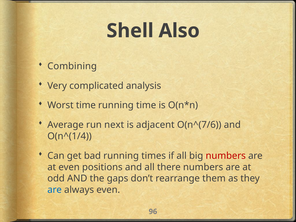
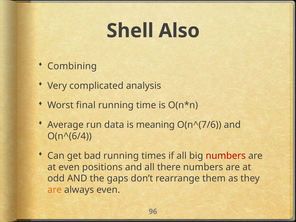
Worst time: time -> final (86, 105)
next: next -> data (114, 125)
adjacent: adjacent -> meaning (155, 125)
O(n^(1/4: O(n^(1/4 -> O(n^(6/4 (70, 136)
are colour: blue -> orange (55, 190)
